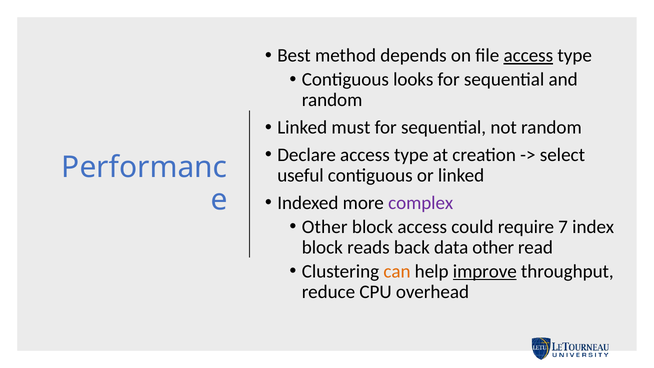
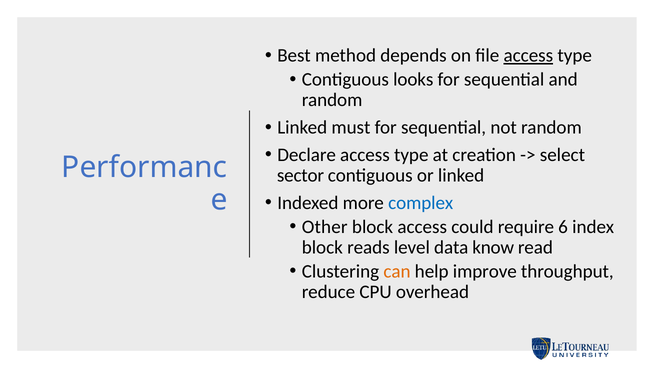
useful: useful -> sector (301, 175)
complex colour: purple -> blue (421, 203)
7: 7 -> 6 (563, 227)
back: back -> level (412, 247)
data other: other -> know (493, 247)
improve underline: present -> none (485, 271)
